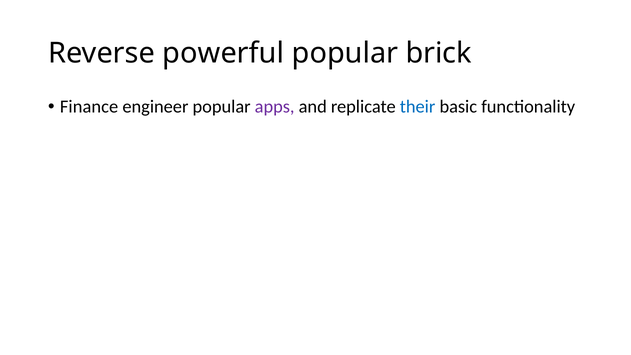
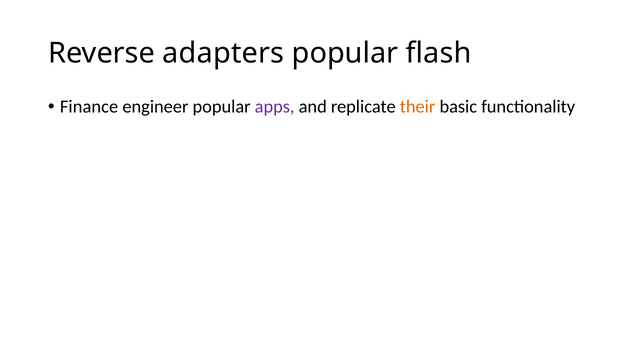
powerful: powerful -> adapters (223, 53)
brick: brick -> flash (439, 53)
their colour: blue -> orange (418, 107)
